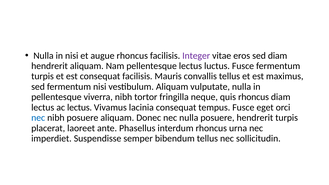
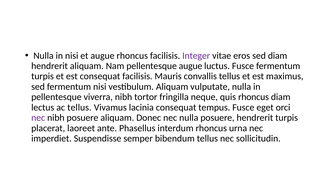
pellentesque lectus: lectus -> augue (191, 66)
ac lectus: lectus -> tellus (79, 107)
nec colour: blue -> purple (38, 118)
